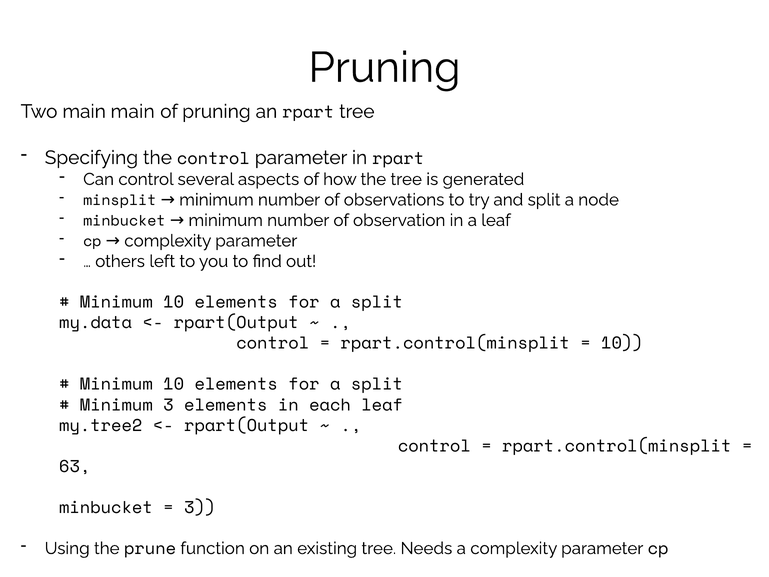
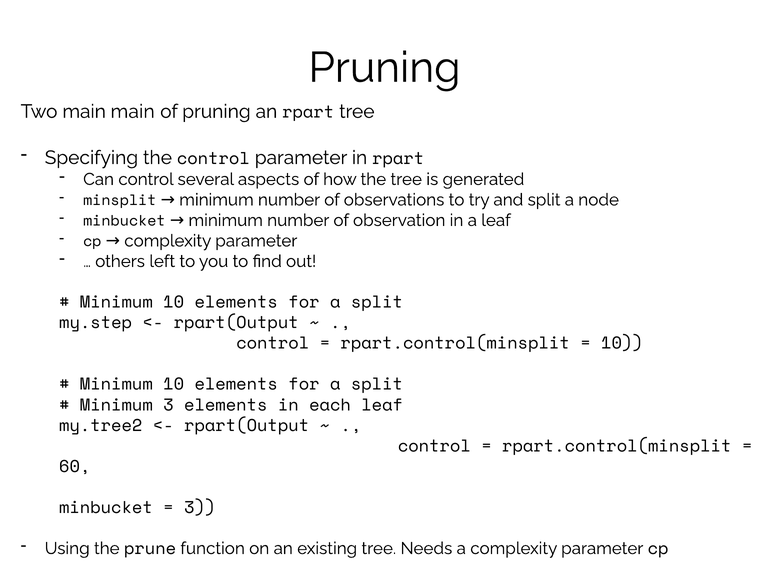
my.data: my.data -> my.step (96, 323)
63: 63 -> 60 (75, 466)
